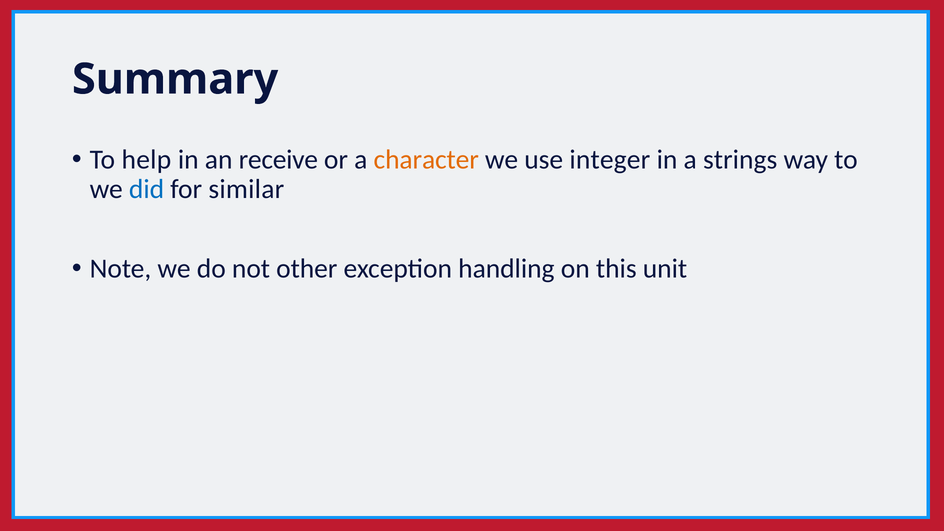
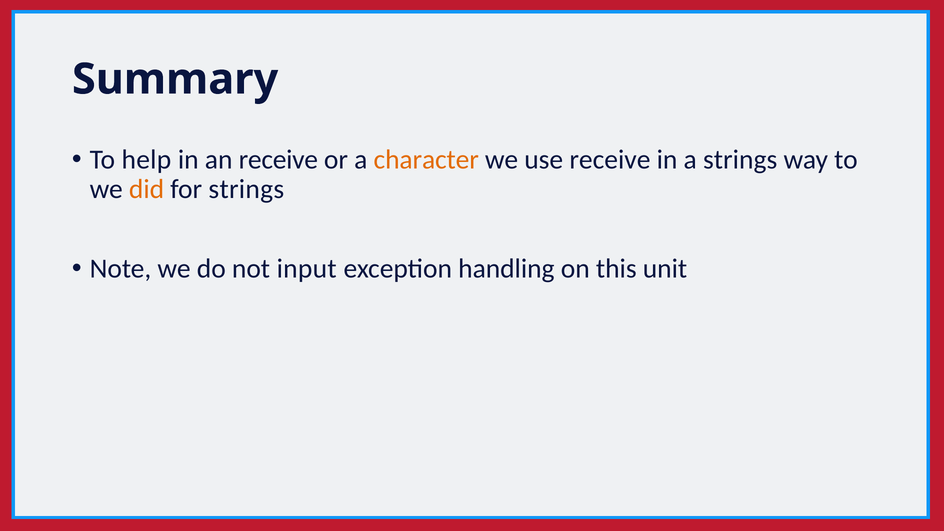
use integer: integer -> receive (610, 160)
did colour: blue -> orange (147, 189)
for similar: similar -> strings (246, 189)
other: other -> input (307, 269)
